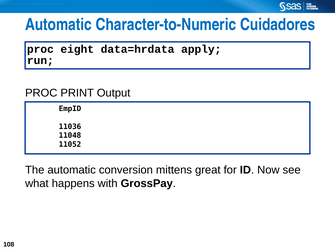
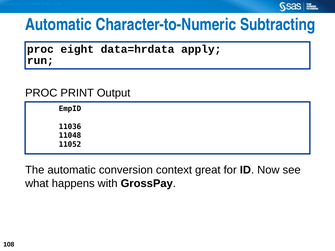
Cuidadores: Cuidadores -> Subtracting (278, 25)
mittens: mittens -> context (174, 170)
